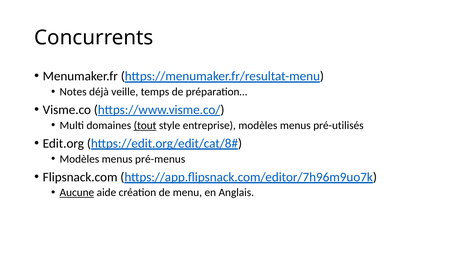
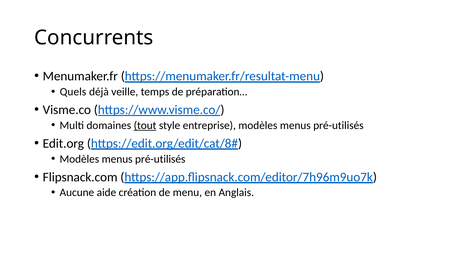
Notes: Notes -> Quels (73, 92)
pré-menus: pré-menus -> pré-utilisés (160, 159)
Aucune underline: present -> none (77, 193)
